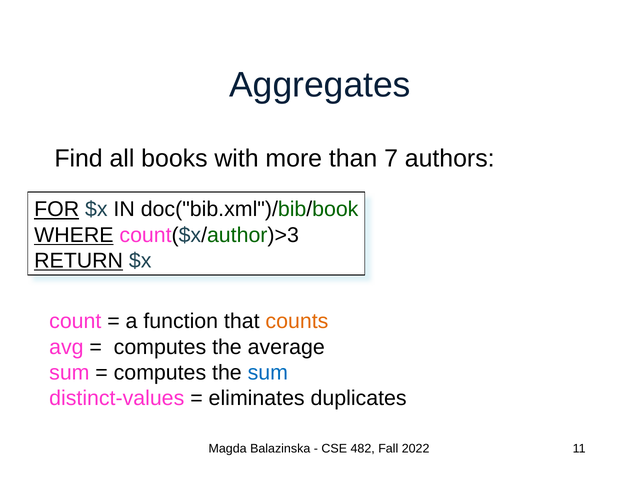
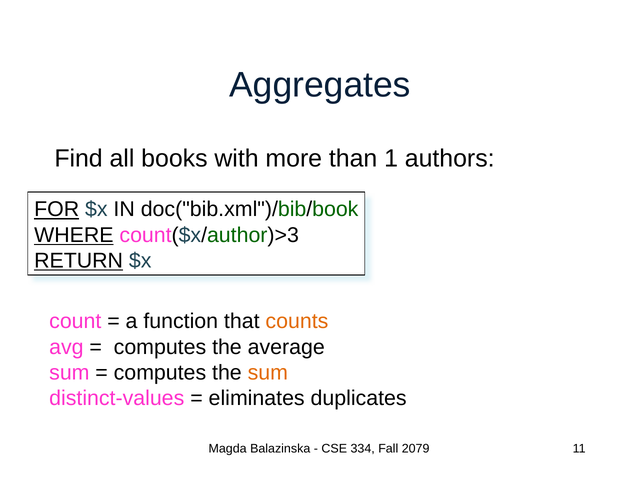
7: 7 -> 1 (391, 159)
sum colour: blue -> orange (268, 373)
482: 482 -> 334 (363, 449)
2022: 2022 -> 2079 (416, 449)
